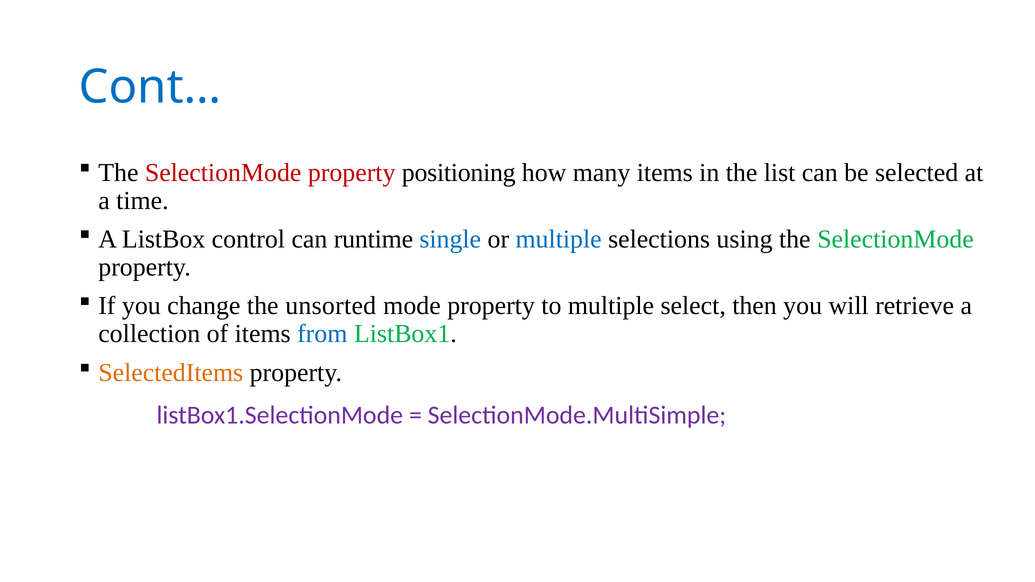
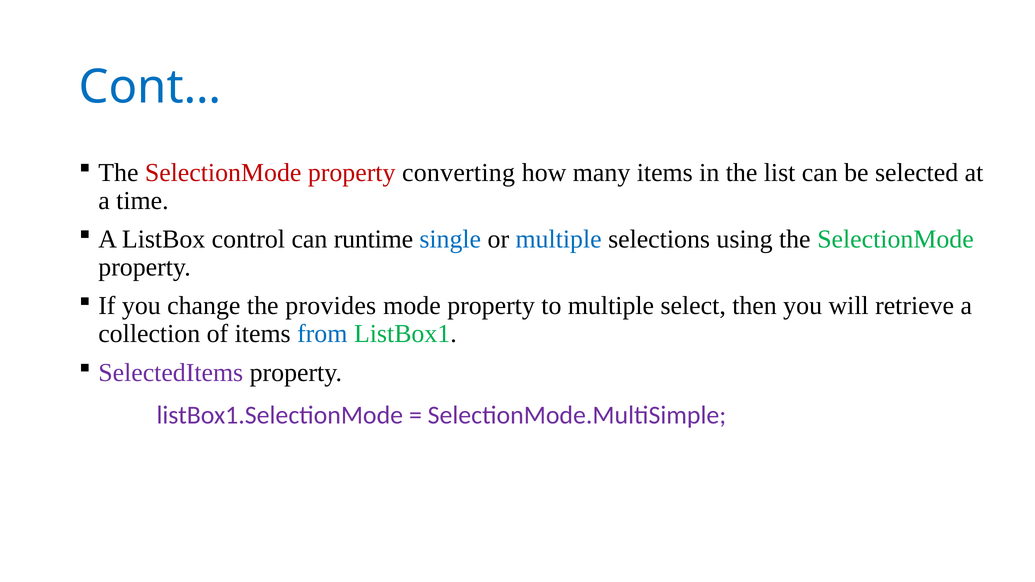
positioning: positioning -> converting (459, 173)
unsorted: unsorted -> provides (331, 306)
SelectedItems colour: orange -> purple (171, 373)
